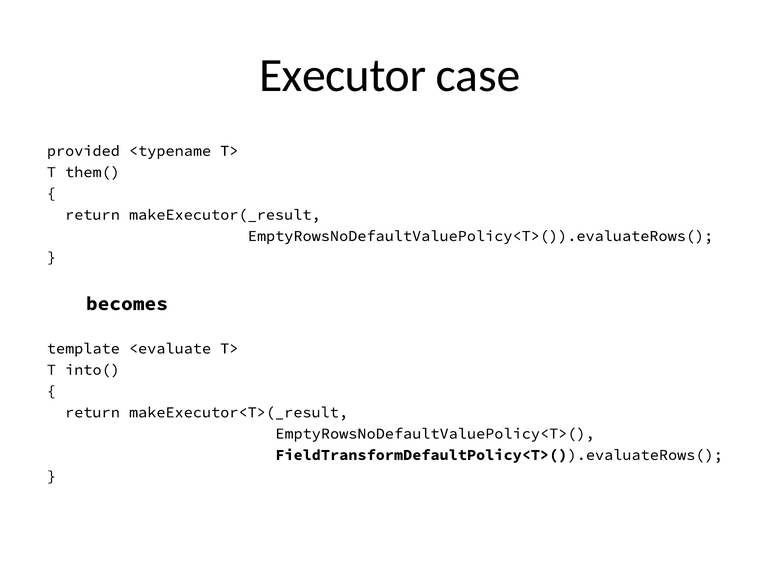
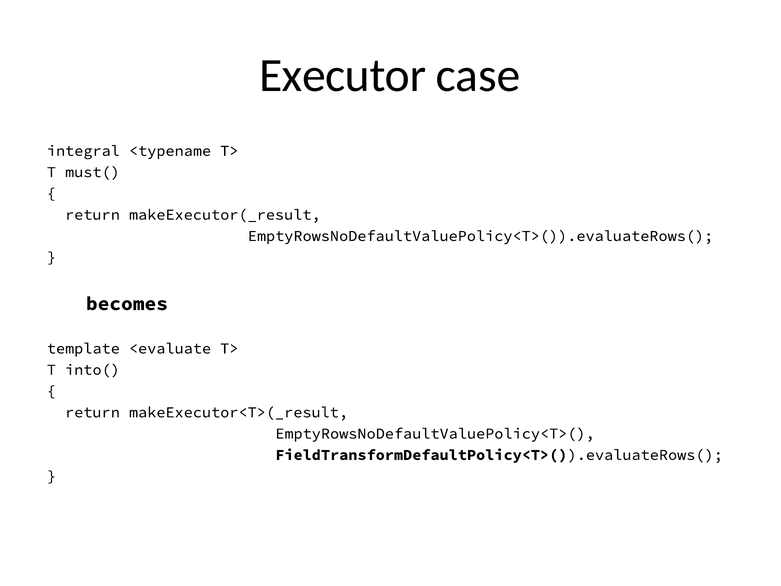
provided: provided -> integral (83, 151)
them(: them( -> must( (92, 172)
